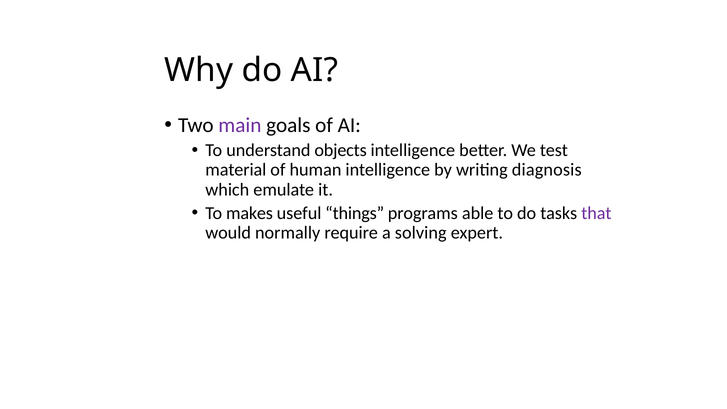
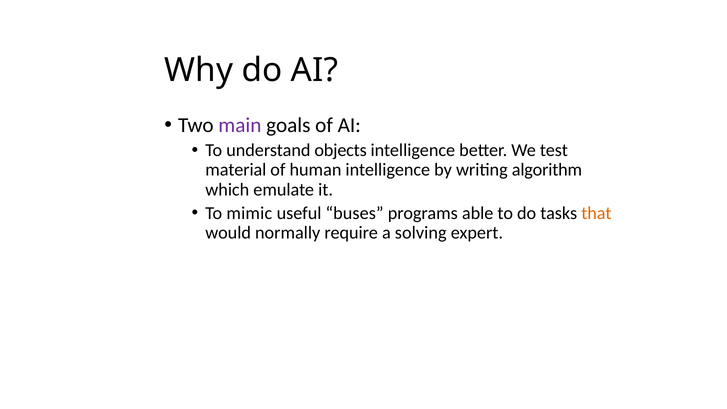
diagnosis: diagnosis -> algorithm (547, 170)
makes: makes -> mimic (249, 213)
things: things -> buses (355, 213)
that colour: purple -> orange (596, 213)
